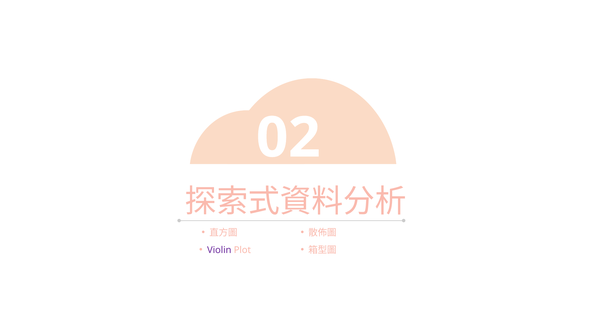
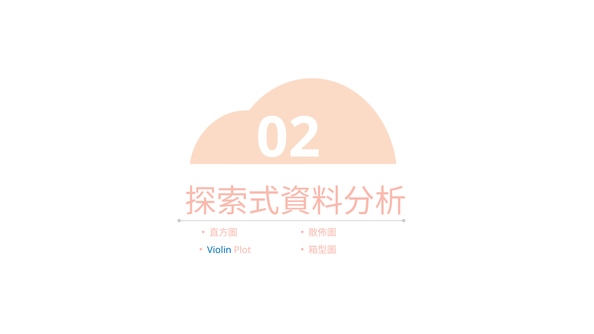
Violin colour: purple -> blue (219, 250)
